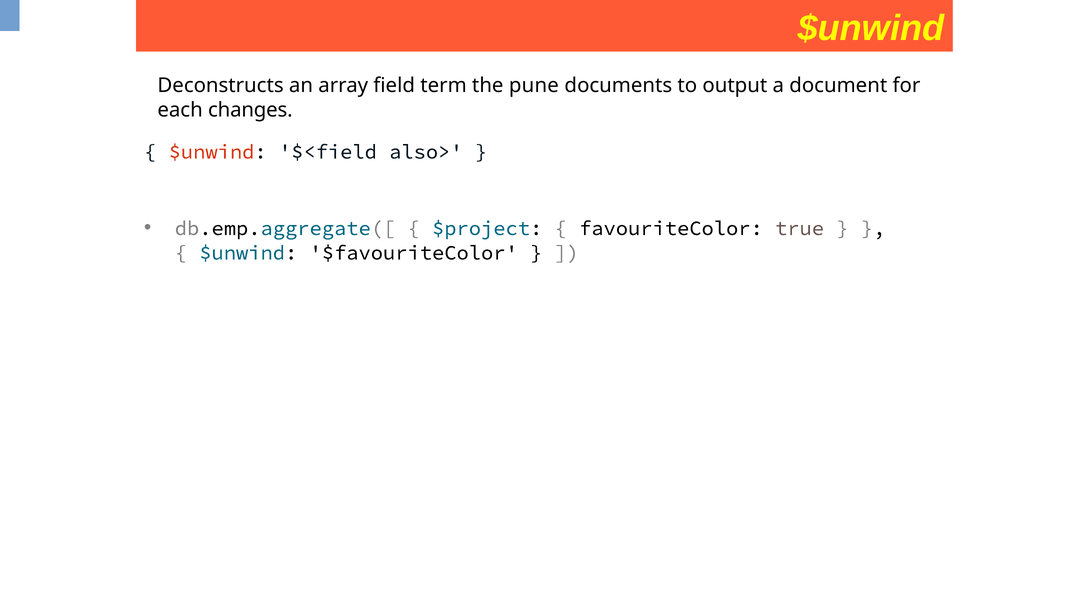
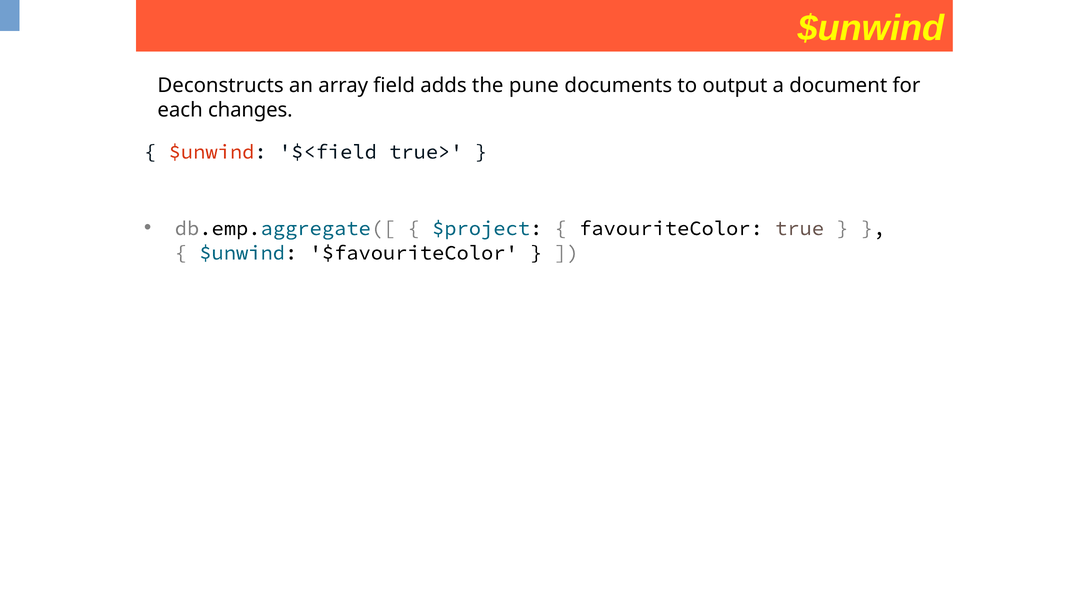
term: term -> adds (444, 86)
also>: also> -> true> (426, 152)
